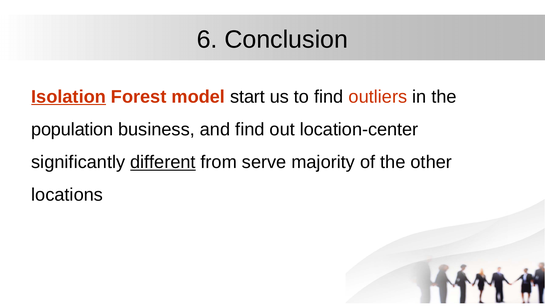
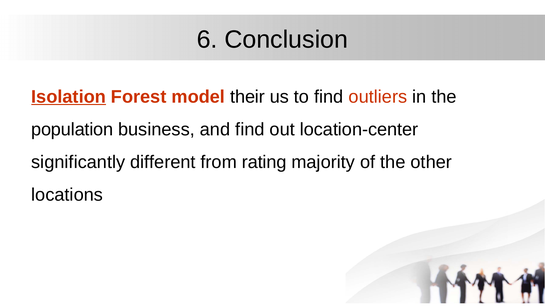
start: start -> their (248, 97)
different underline: present -> none (163, 162)
serve: serve -> rating (264, 162)
